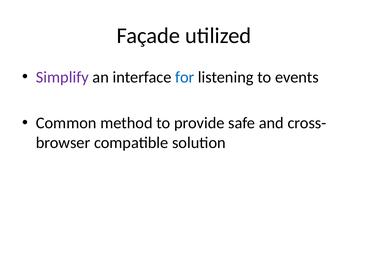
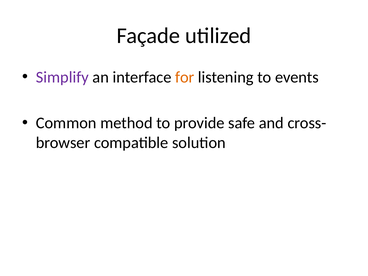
for colour: blue -> orange (185, 77)
